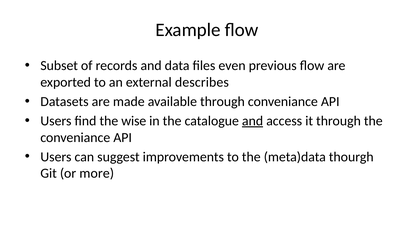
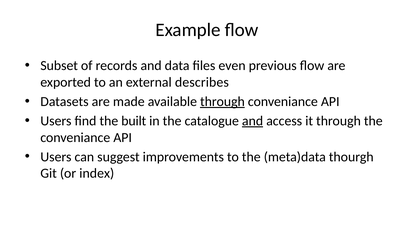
through underline: none -> present (222, 102)
wise: wise -> built (134, 121)
more: more -> index (97, 173)
